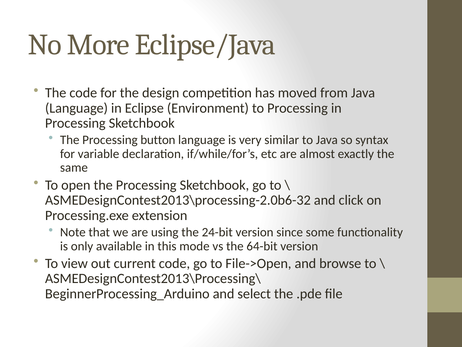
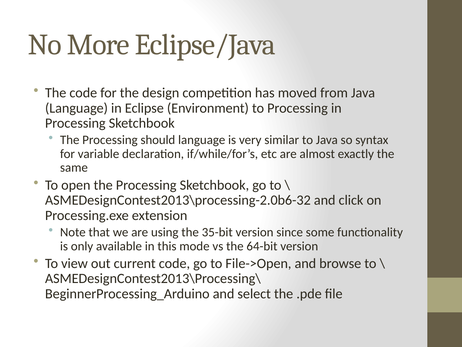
button: button -> should (158, 140)
24-bit: 24-bit -> 35-bit (217, 232)
